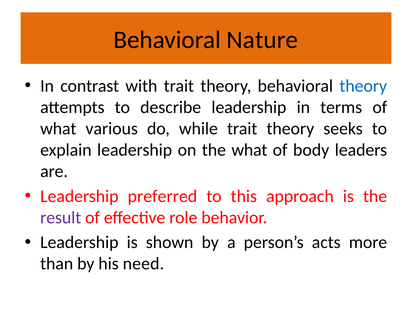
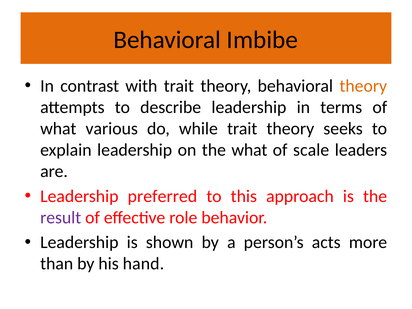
Nature: Nature -> Imbibe (262, 40)
theory colour: blue -> orange (363, 86)
body: body -> scale (311, 150)
need: need -> hand (143, 264)
